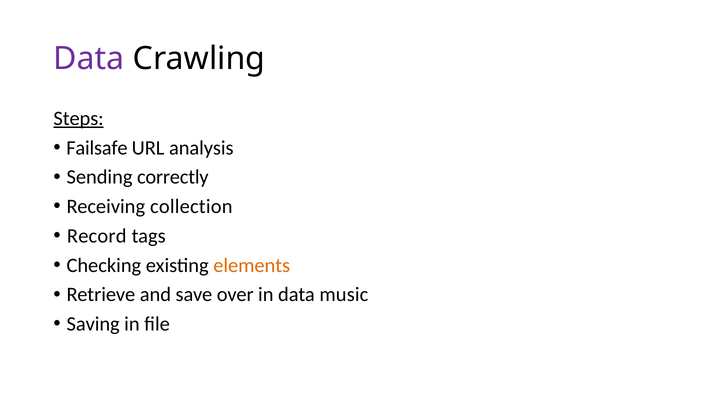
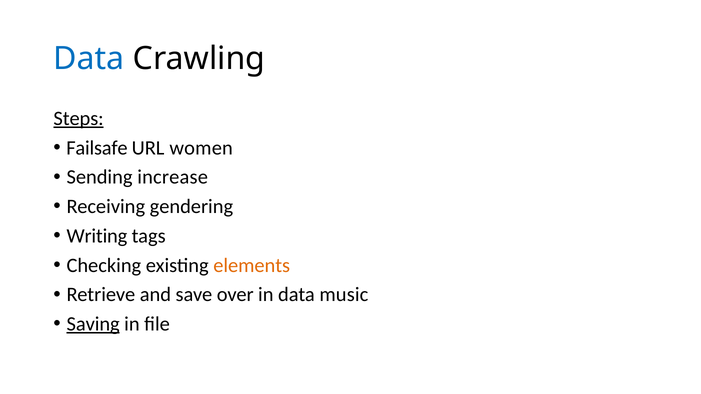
Data colour: purple -> blue (89, 59)
analysis: analysis -> women (201, 148)
correctly: correctly -> increase (173, 177)
collection: collection -> gendering (191, 207)
Record: Record -> Writing (97, 236)
Saving underline: none -> present (93, 324)
